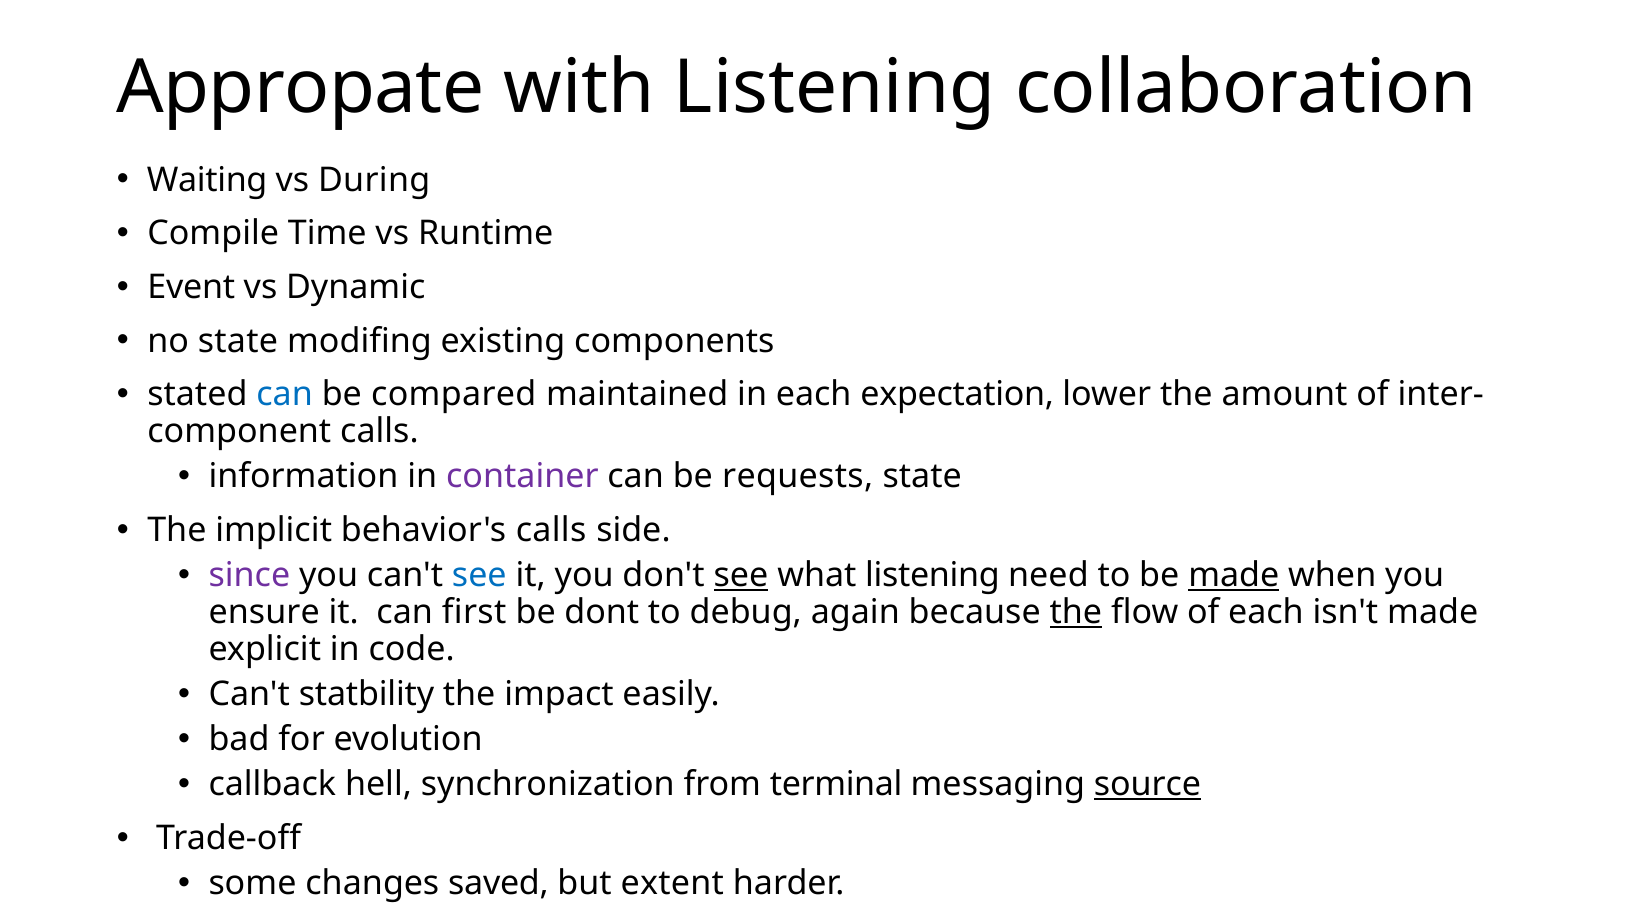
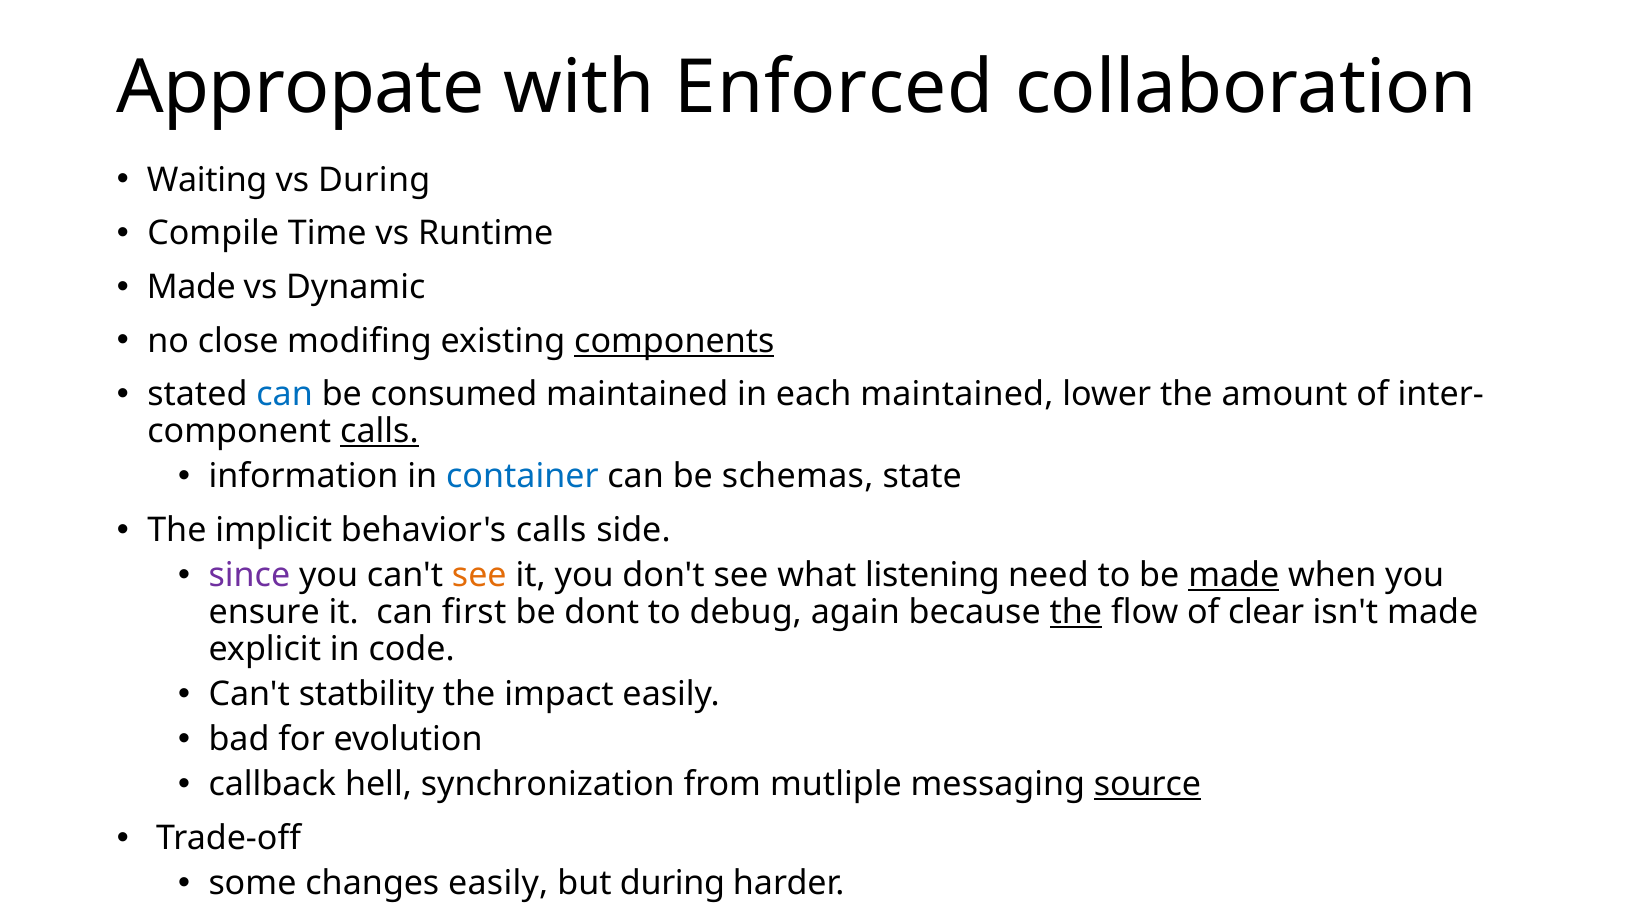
with Listening: Listening -> Enforced (834, 88)
Event: Event -> Made (191, 287)
no state: state -> close (238, 341)
components underline: none -> present (674, 341)
compared: compared -> consumed (454, 395)
each expectation: expectation -> maintained (957, 395)
calls underline: none -> present (379, 431)
container colour: purple -> blue (522, 477)
requests: requests -> schemas (798, 477)
see colour: blue -> orange (479, 576)
see underline: present -> none (741, 576)
of each: each -> clear (1266, 612)
terminal: terminal -> mutliple (836, 785)
changes saved: saved -> easily (498, 884)
but extent: extent -> during (673, 884)
